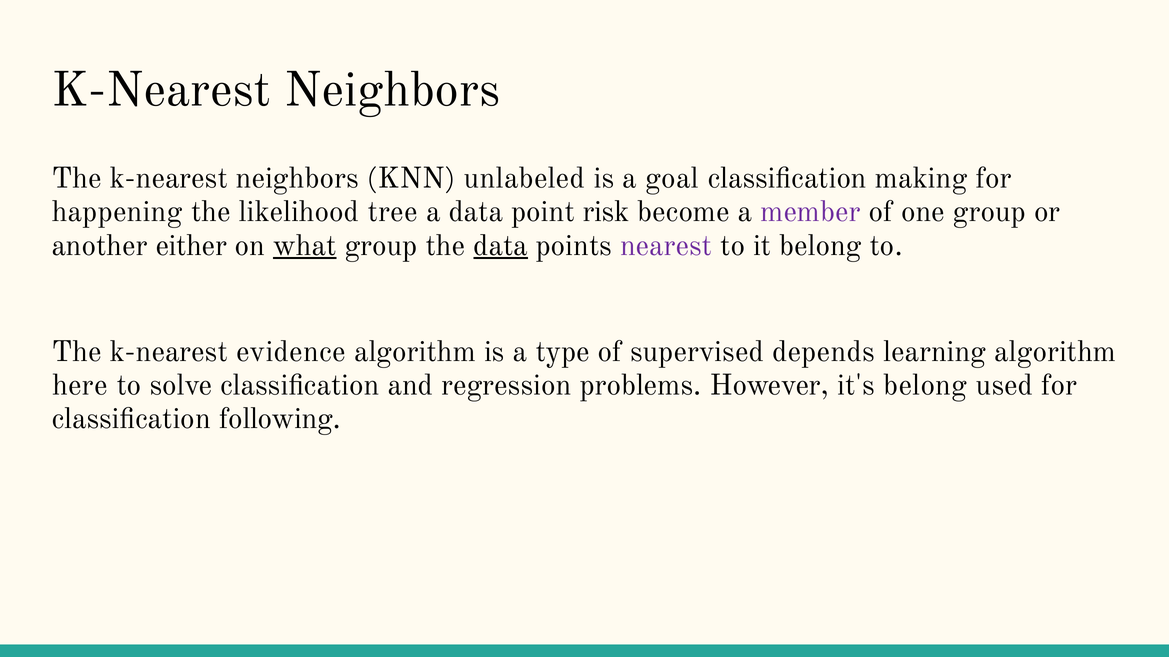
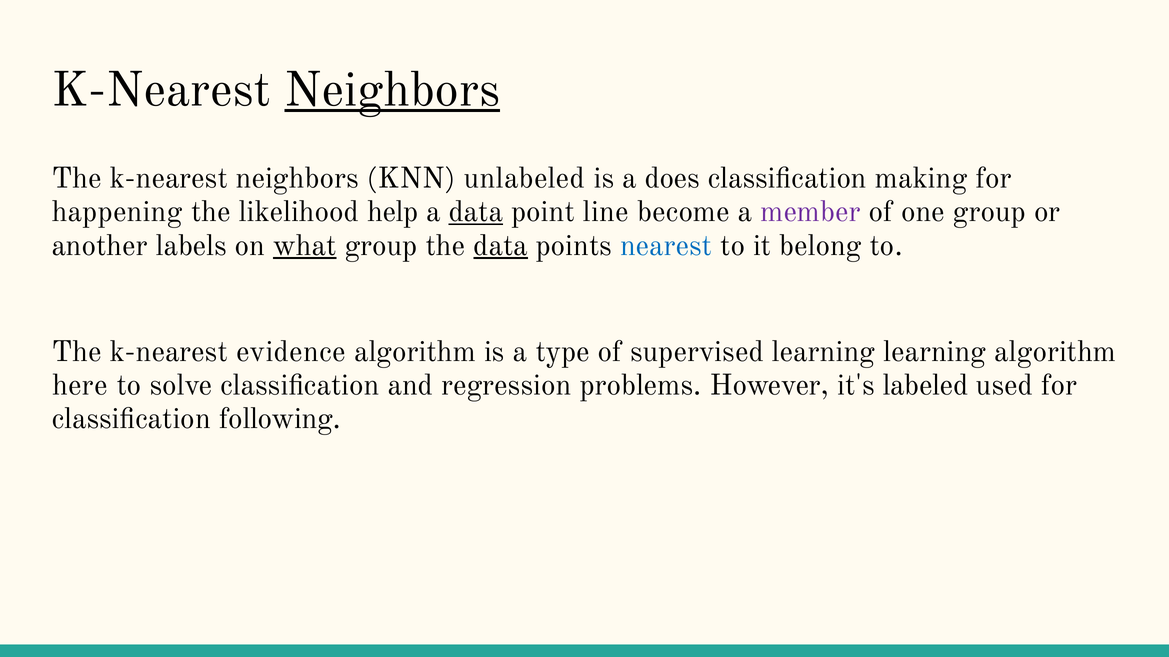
Neighbors underline: none -> present (392, 90)
goal: goal -> does (672, 178)
tree: tree -> help (393, 212)
data underline: none -> present (476, 212)
risk: risk -> line (606, 212)
either: either -> labels (191, 246)
nearest colour: purple -> blue (666, 246)
supervised depends: depends -> learning (824, 352)
it's belong: belong -> labeled (926, 385)
